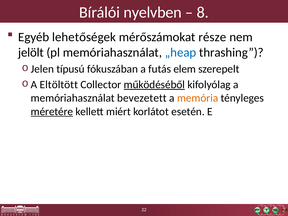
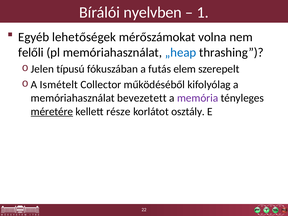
8: 8 -> 1 (203, 12)
része: része -> volna (212, 37)
jelölt: jelölt -> felőli (31, 52)
Eltöltött: Eltöltött -> Ismételt (59, 85)
működéséből underline: present -> none (154, 85)
memória colour: orange -> purple (198, 98)
miért: miért -> része (118, 112)
esetén: esetén -> osztály (188, 112)
